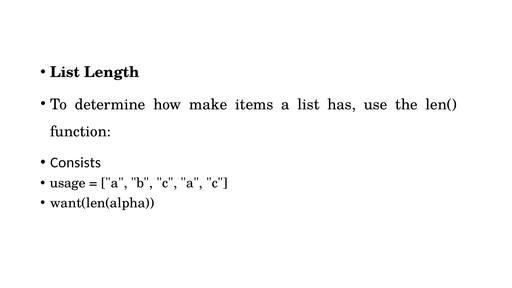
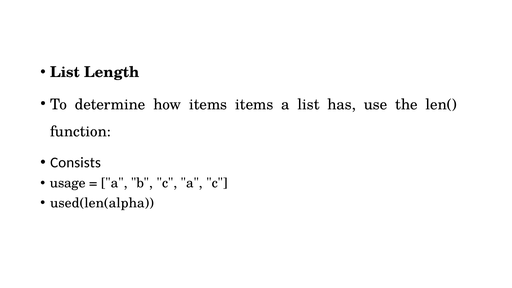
how make: make -> items (208, 105)
want(len(alpha: want(len(alpha -> used(len(alpha (102, 203)
